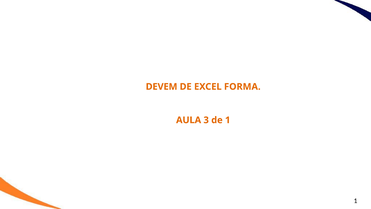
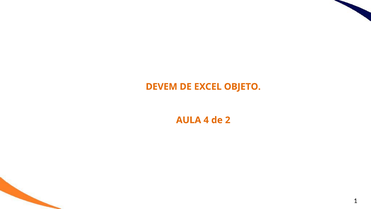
FORMA: FORMA -> OBJETO (242, 87)
3: 3 -> 4 (206, 120)
de 1: 1 -> 2 (228, 120)
